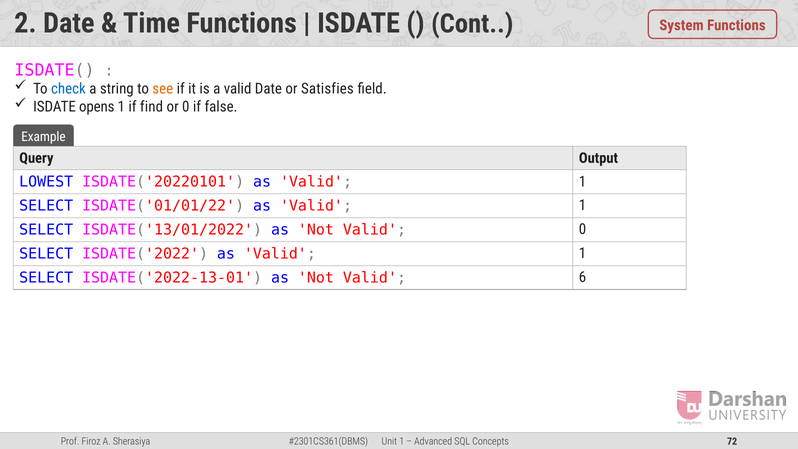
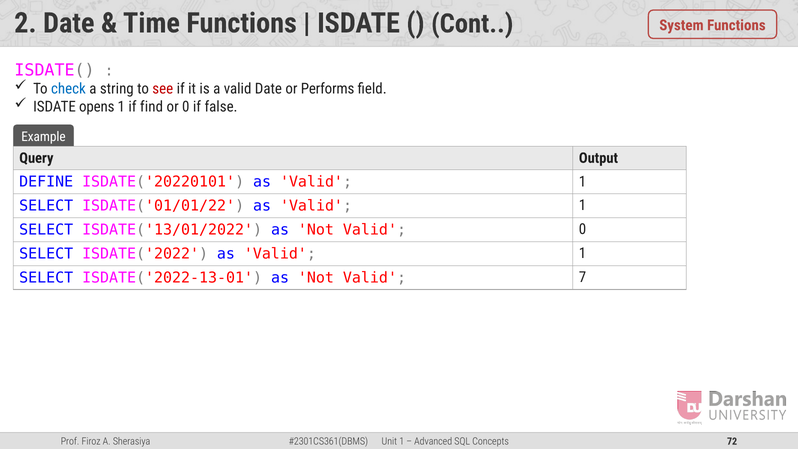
see colour: orange -> red (163, 89)
Satisfies: Satisfies -> Performs (328, 89)
LOWEST: LOWEST -> DEFINE (46, 182)
6: 6 -> 7 (583, 277)
